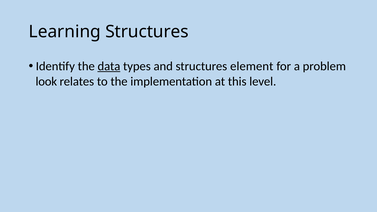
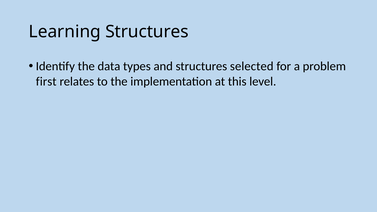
data underline: present -> none (109, 66)
element: element -> selected (252, 66)
look: look -> first (46, 81)
